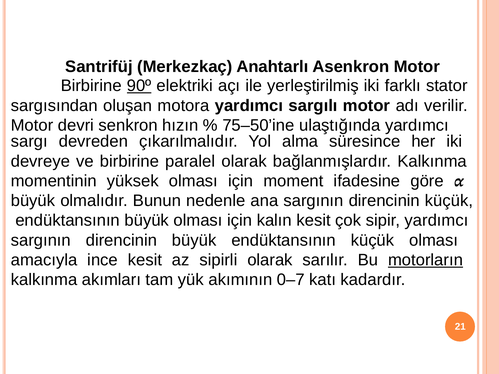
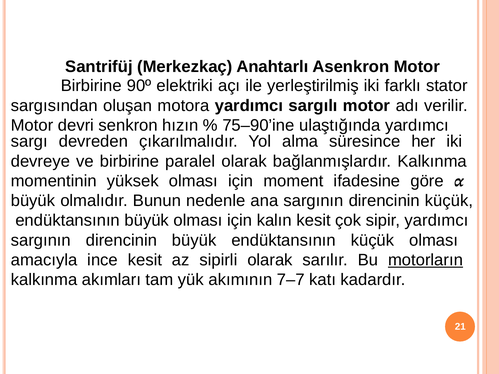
90º underline: present -> none (139, 86)
75–50’ine: 75–50’ine -> 75–90’ine (258, 125)
0–7: 0–7 -> 7–7 (291, 280)
